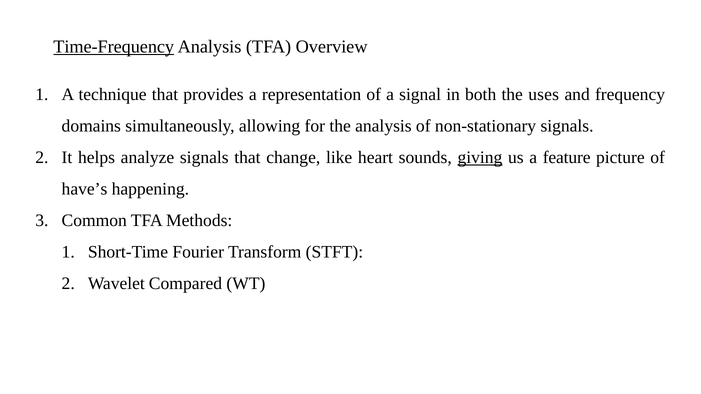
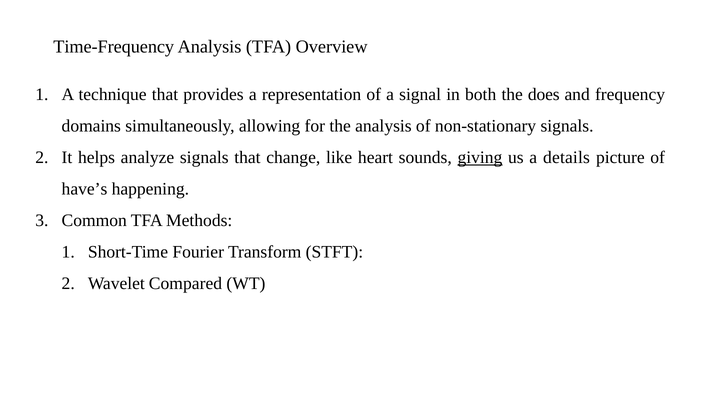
Time-Frequency underline: present -> none (114, 47)
uses: uses -> does (544, 95)
feature: feature -> details (566, 158)
